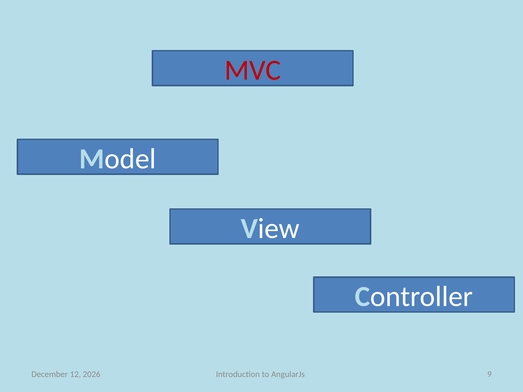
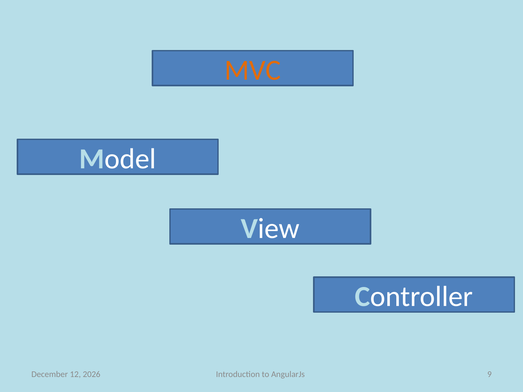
MVC colour: red -> orange (253, 70)
